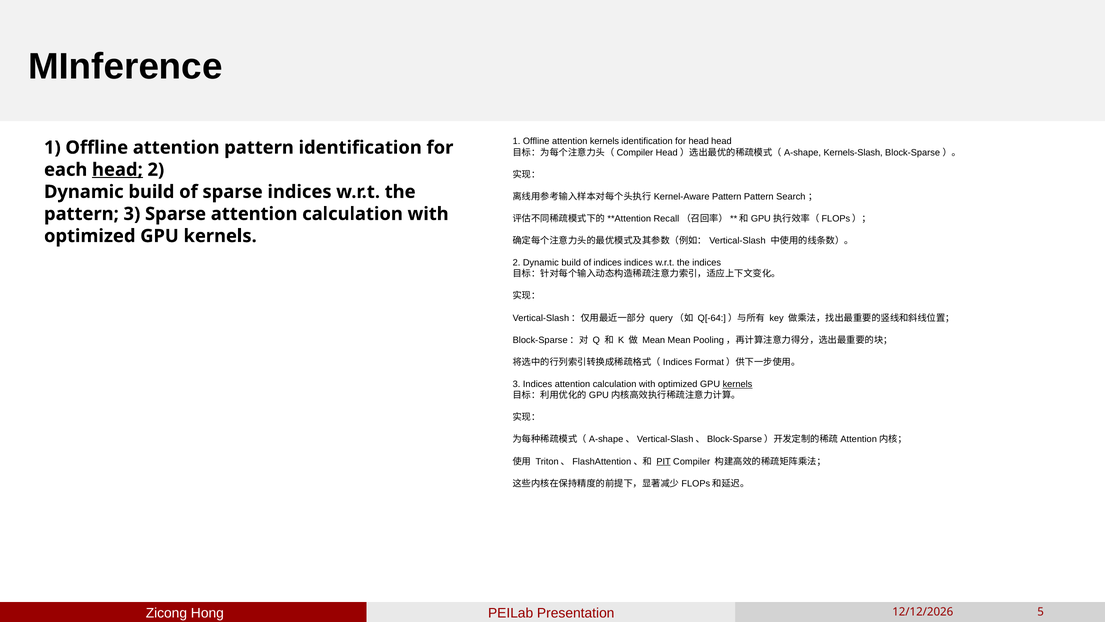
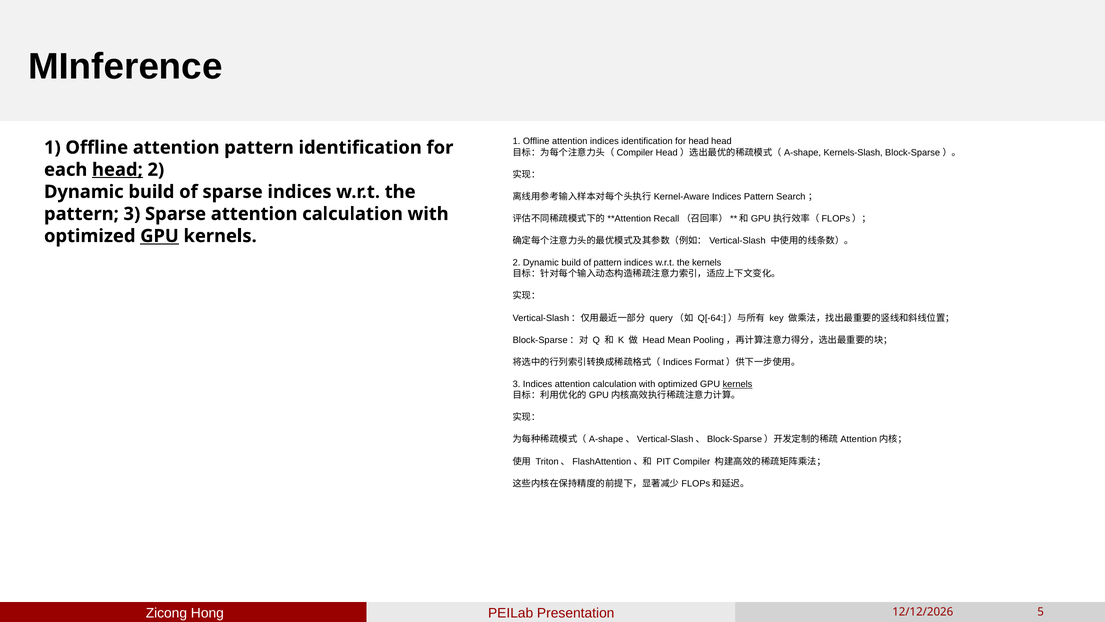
attention kernels: kernels -> indices (604, 141)
Pattern: Pattern -> Indices (727, 196)
GPU underline: none -> present (159, 236)
of indices: indices -> pattern (608, 263)
the indices: indices -> kernels (707, 263)
Mean: Mean -> Head (654, 340)
PIT underline: present -> none (664, 461)
